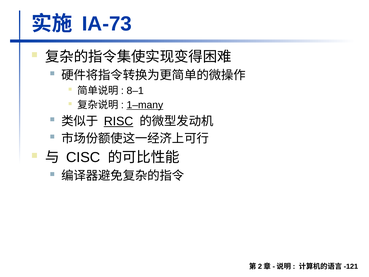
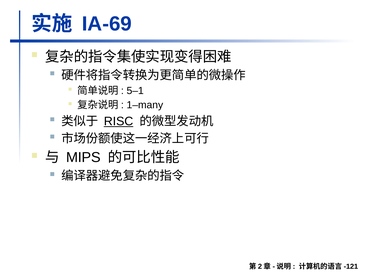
IA-73: IA-73 -> IA-69 (107, 24)
8–1: 8–1 -> 5–1 (135, 91)
1–many underline: present -> none (145, 105)
CISC: CISC -> MIPS (83, 157)
